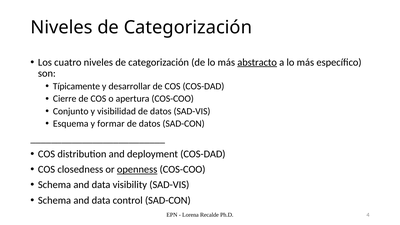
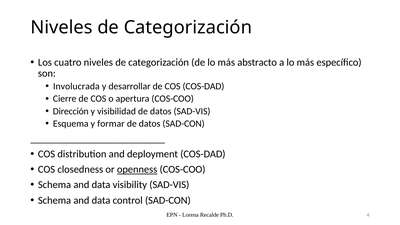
abstracto underline: present -> none (257, 62)
Típicamente: Típicamente -> Involucrada (76, 86)
Conjunto: Conjunto -> Dirección (71, 111)
